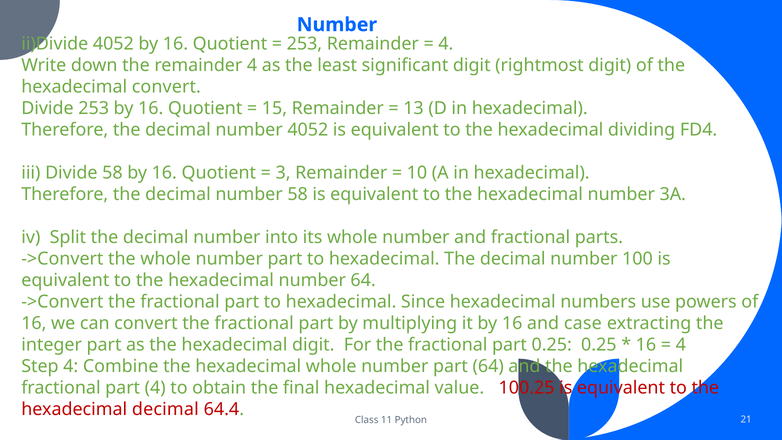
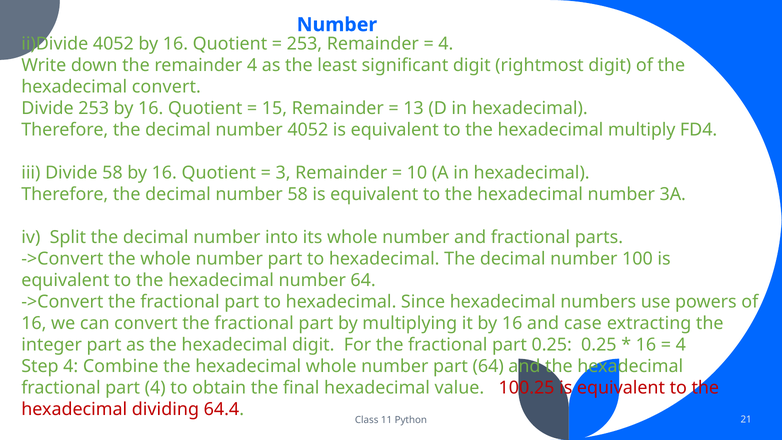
dividing: dividing -> multiply (642, 130)
hexadecimal decimal: decimal -> dividing (165, 409)
